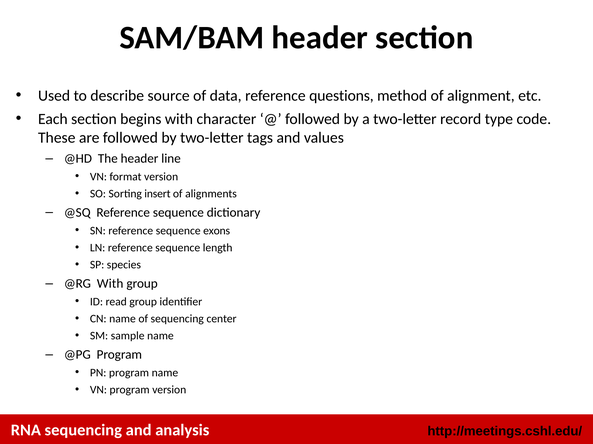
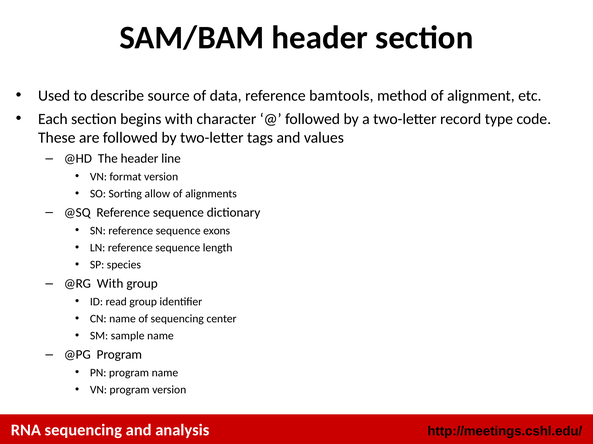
questions: questions -> bamtools (341, 96)
insert: insert -> allow (157, 194)
